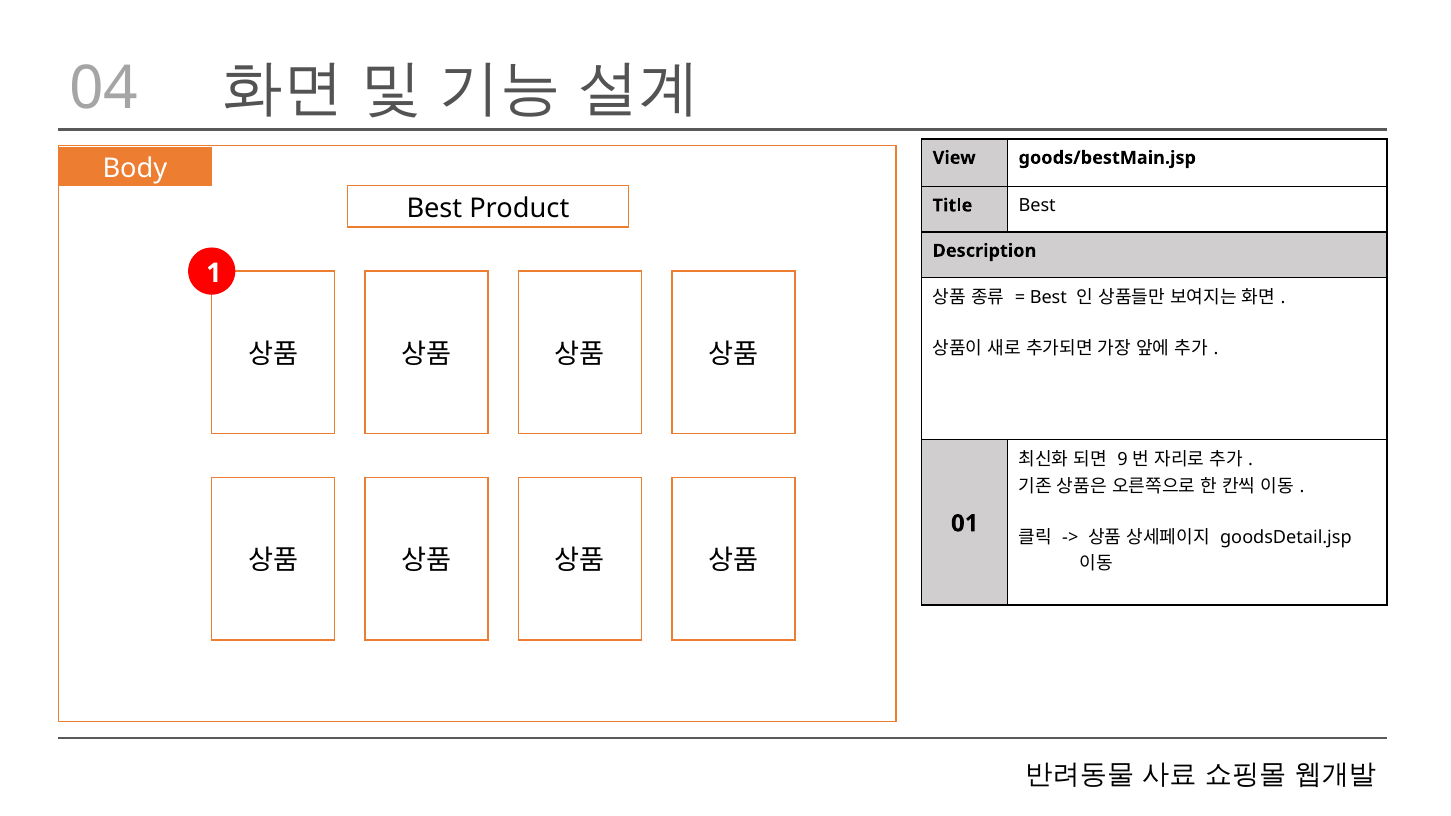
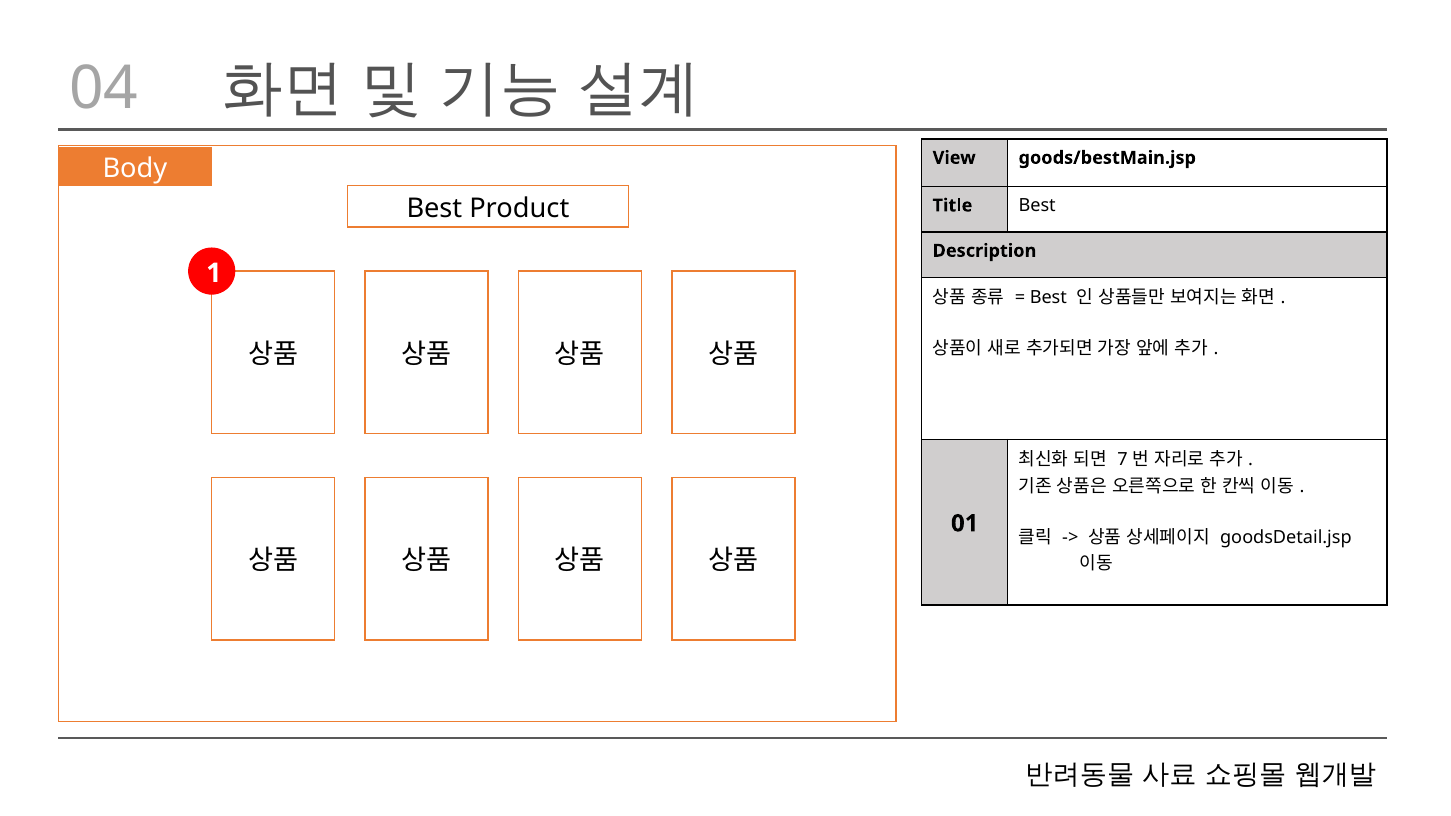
9: 9 -> 7 (1123, 460)
